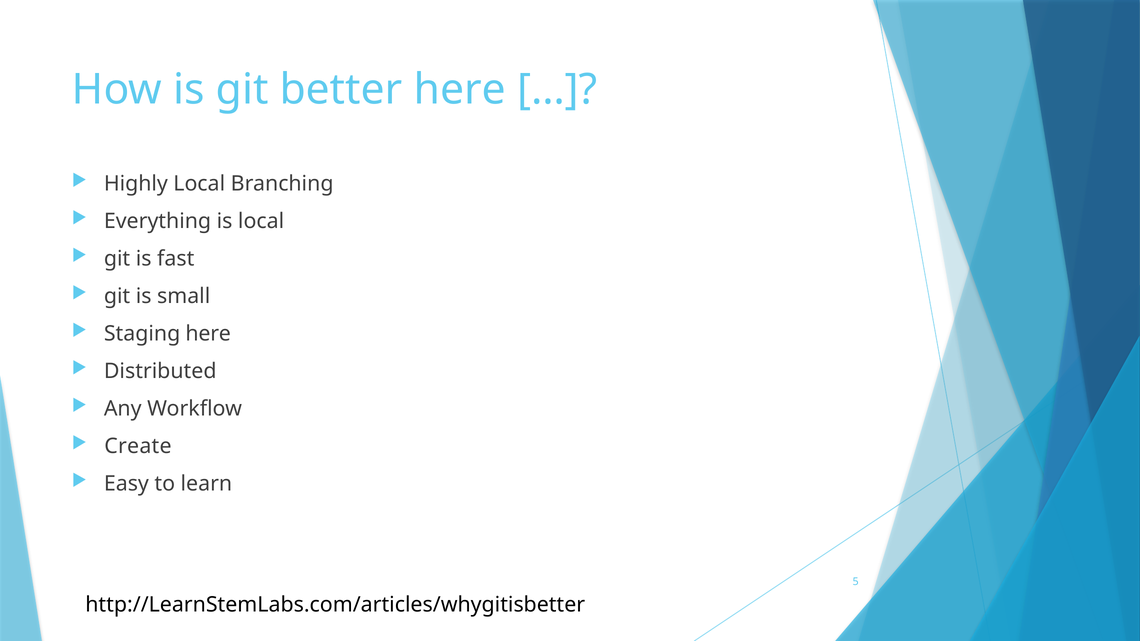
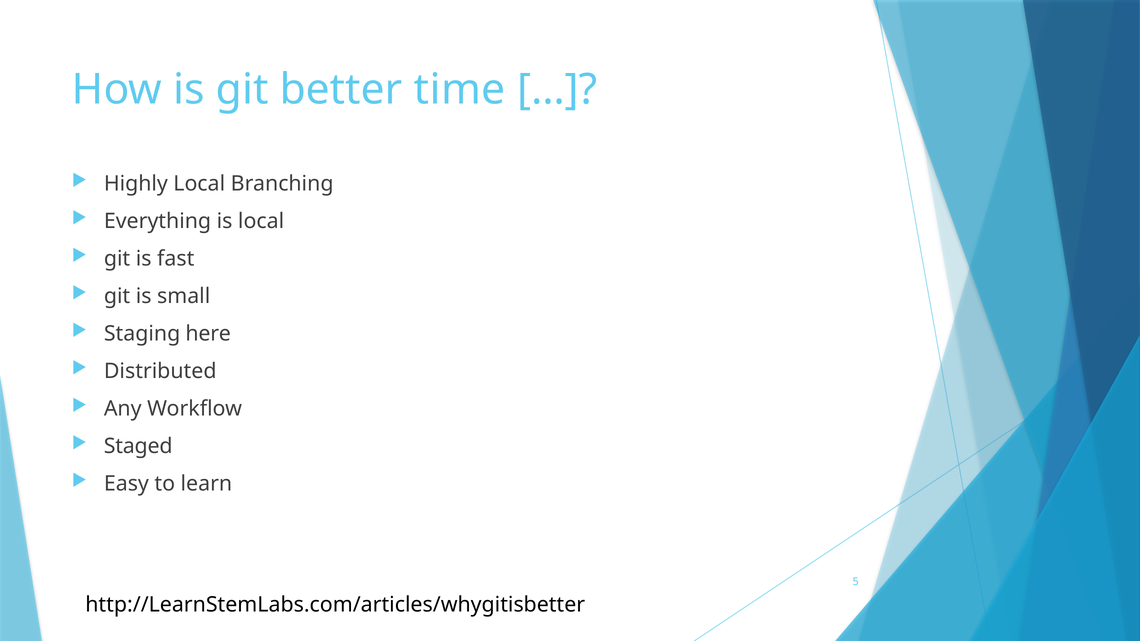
better here: here -> time (460, 90)
Create: Create -> Staged (138, 447)
